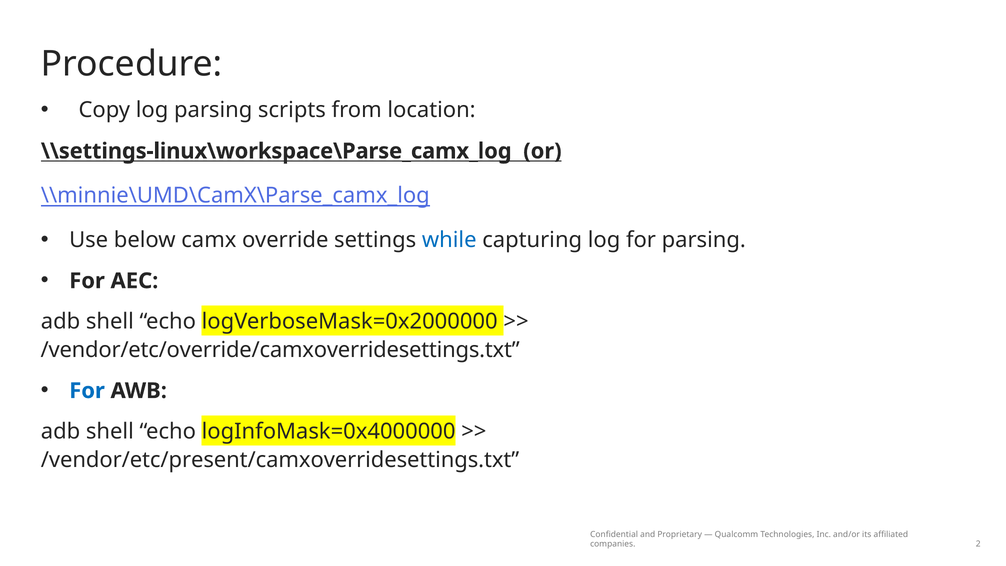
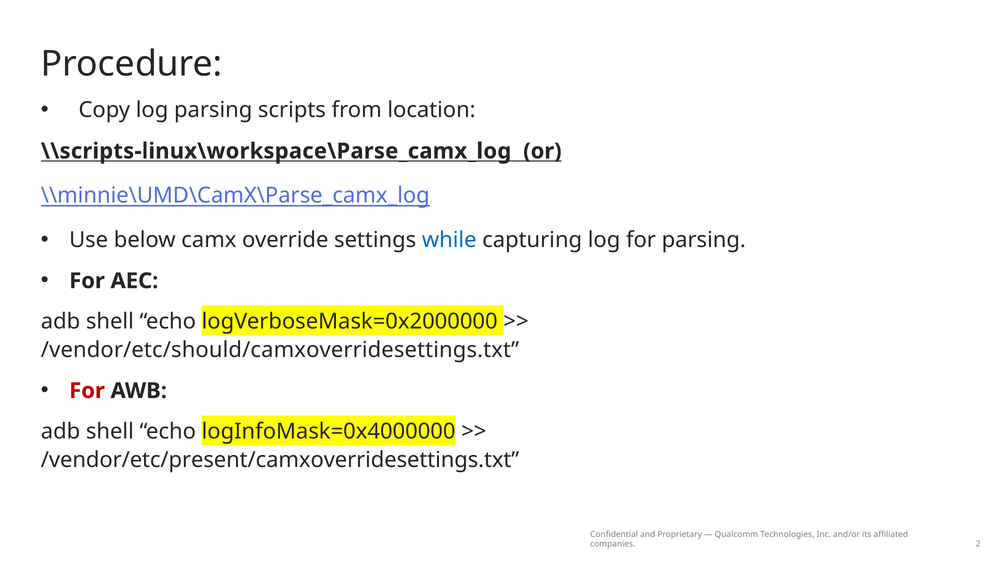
\\settings-linux\workspace\Parse_camx_log: \\settings-linux\workspace\Parse_camx_log -> \\scripts-linux\workspace\Parse_camx_log (276, 151)
/vendor/etc/override/camxoverridesettings.txt: /vendor/etc/override/camxoverridesettings.txt -> /vendor/etc/should/camxoverridesettings.txt (280, 350)
For colour: blue -> red (87, 391)
